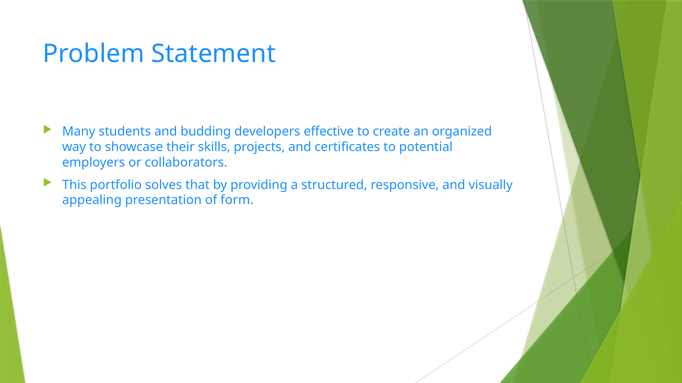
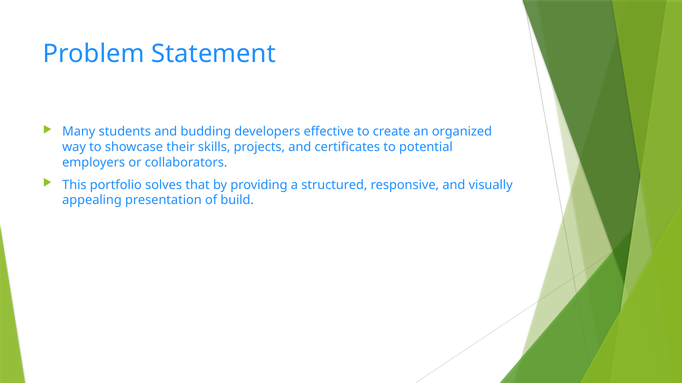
form: form -> build (237, 200)
